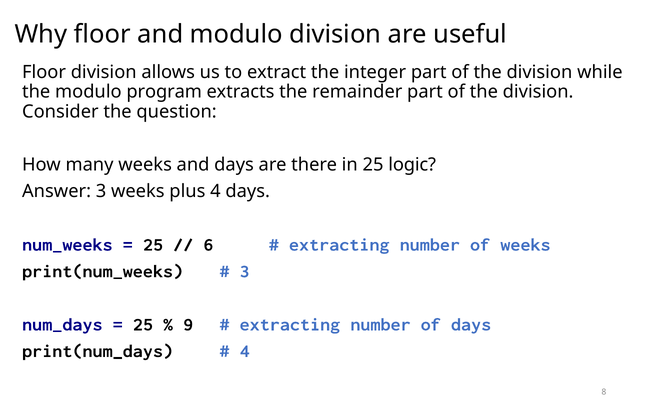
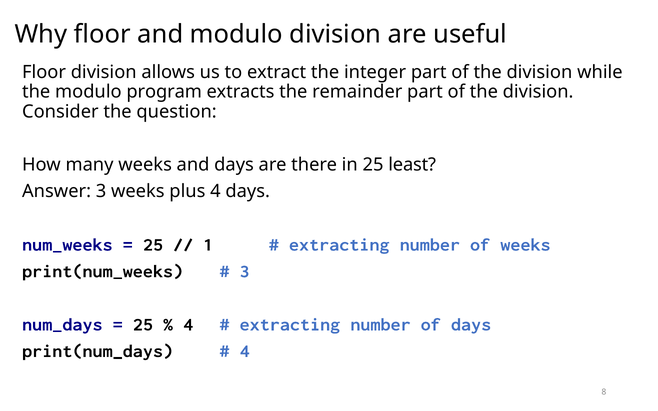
logic: logic -> least (412, 165)
6: 6 -> 1 (208, 245)
9: 9 -> 4 (188, 325)
